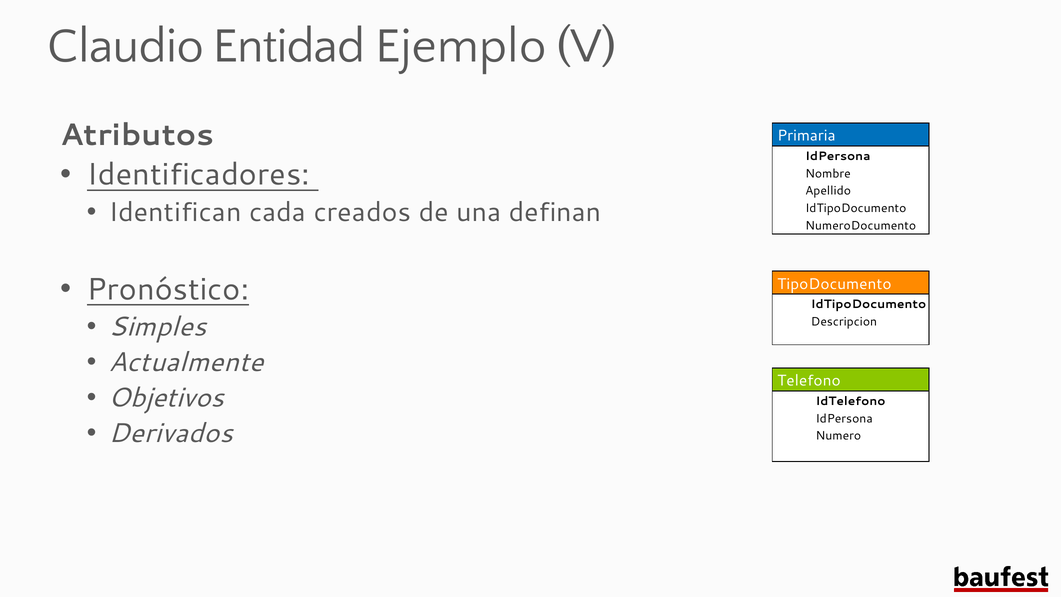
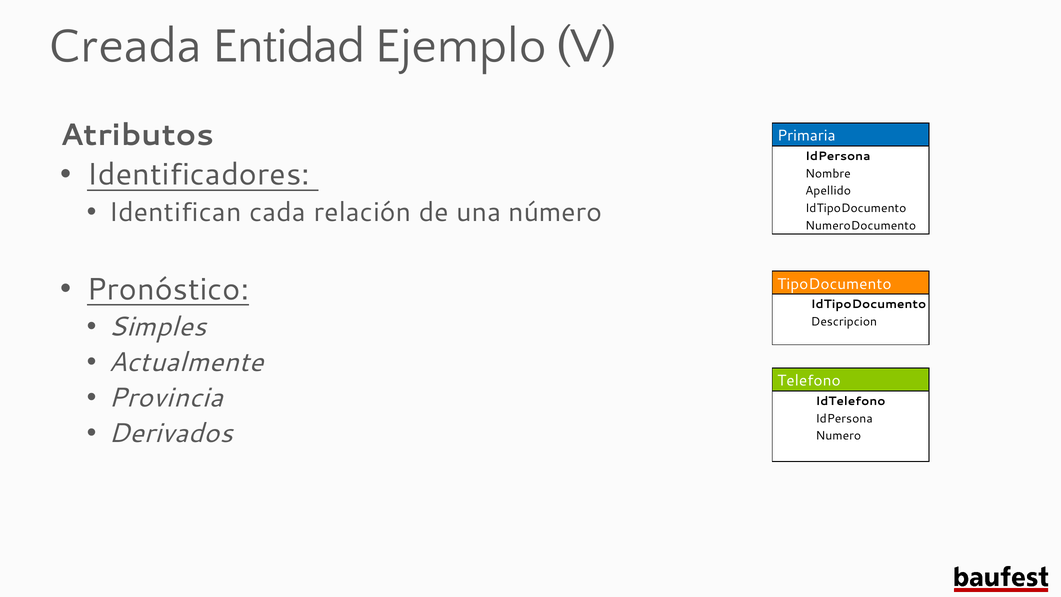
Claudio: Claudio -> Creada (125, 46)
creados: creados -> relación (362, 212)
definan: definan -> número (555, 212)
Objetivos: Objetivos -> Provincia (166, 398)
